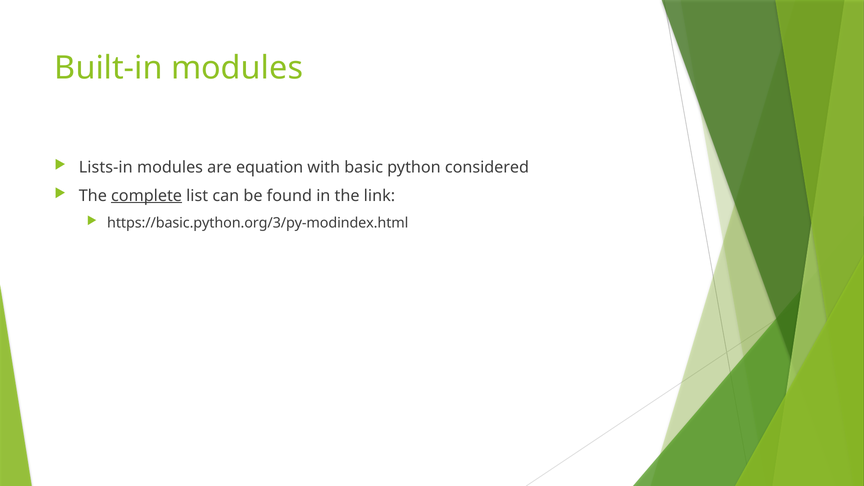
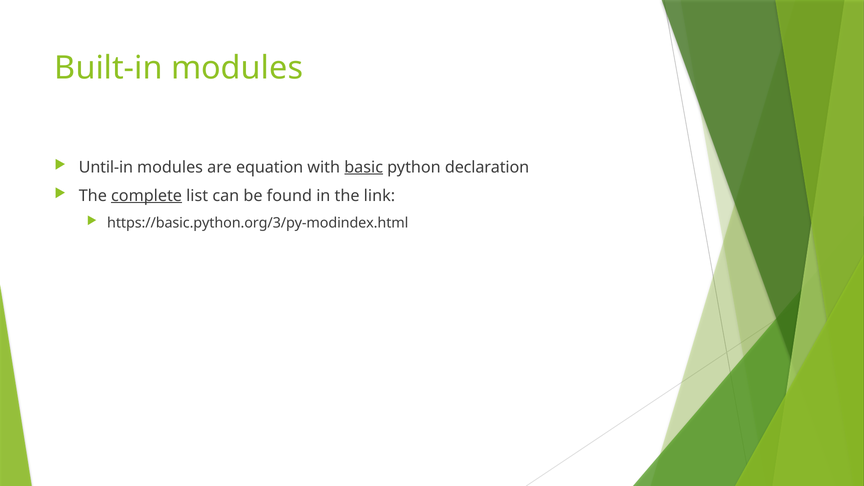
Lists-in: Lists-in -> Until-in (106, 167)
basic underline: none -> present (364, 167)
considered: considered -> declaration (487, 167)
